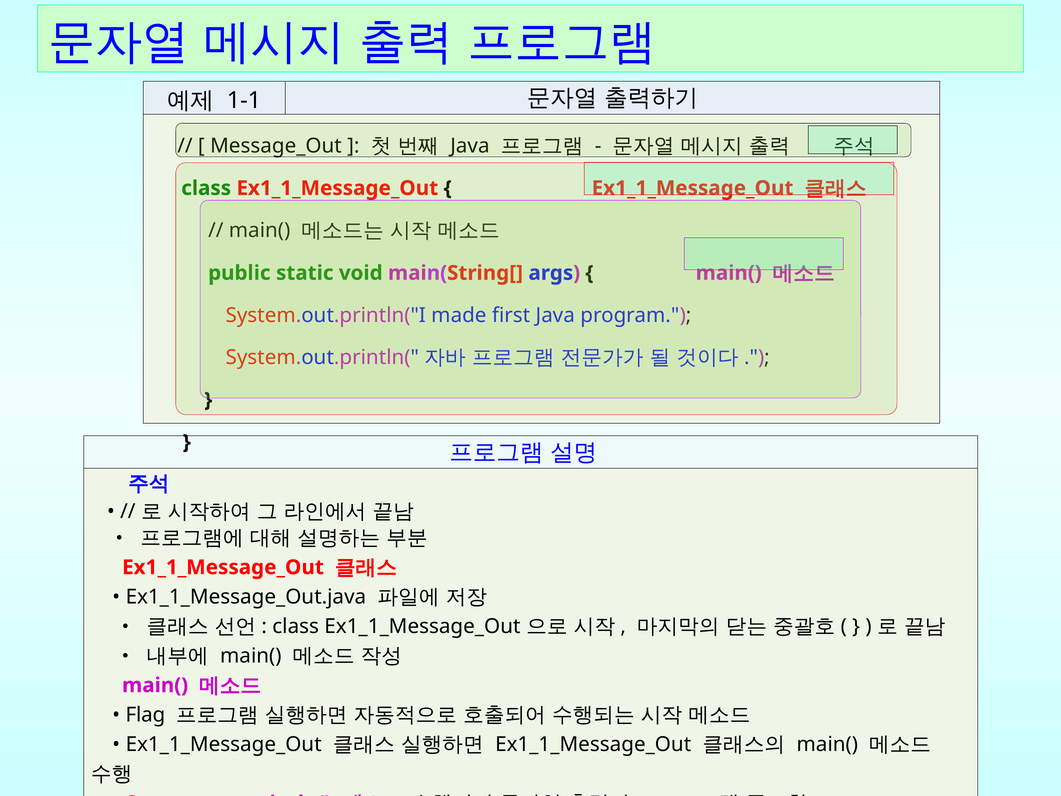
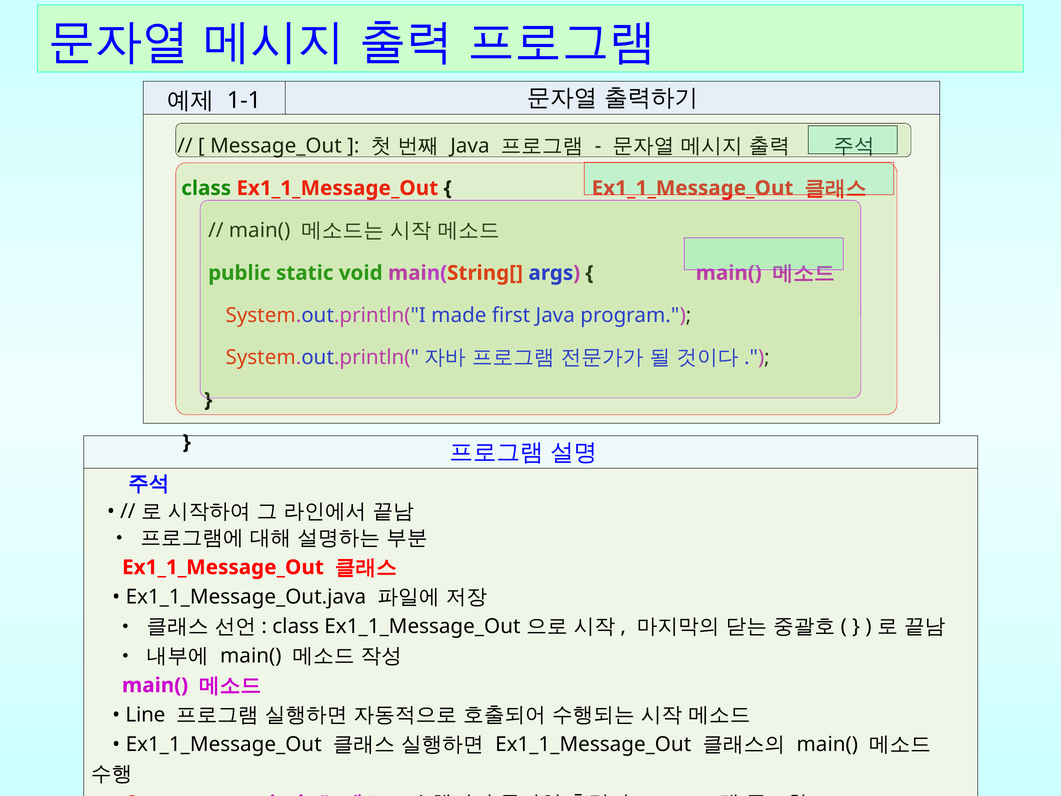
Flag: Flag -> Line (145, 715)
